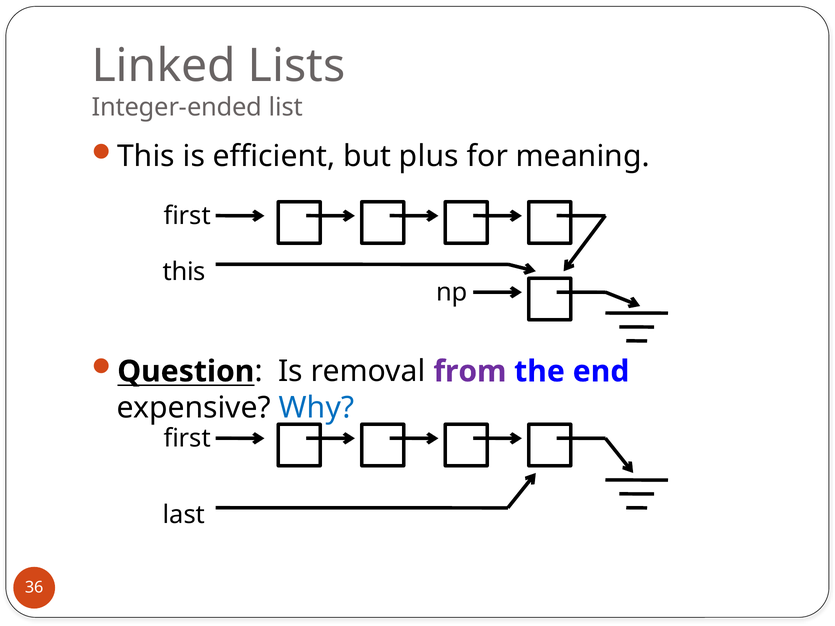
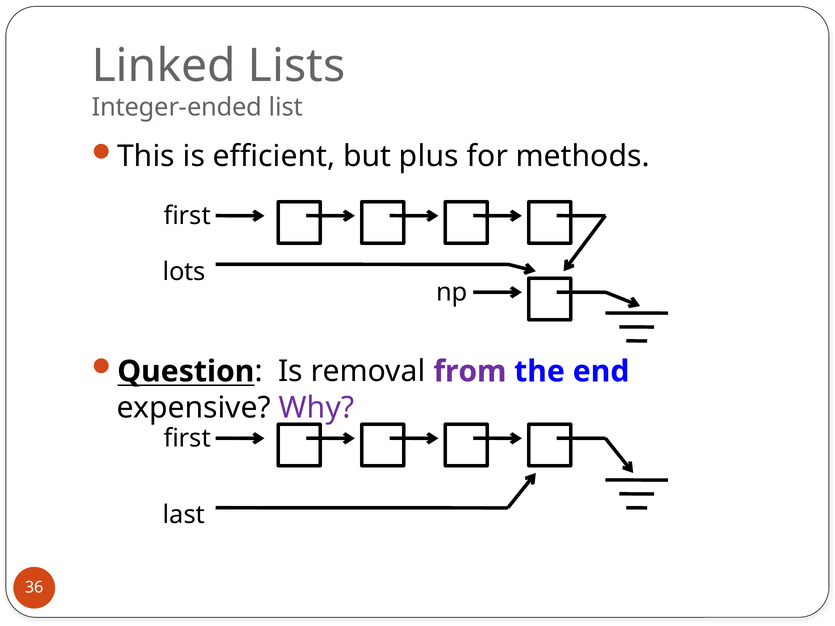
meaning: meaning -> methods (583, 157)
this: this -> lots (184, 272)
Why colour: blue -> purple (317, 408)
